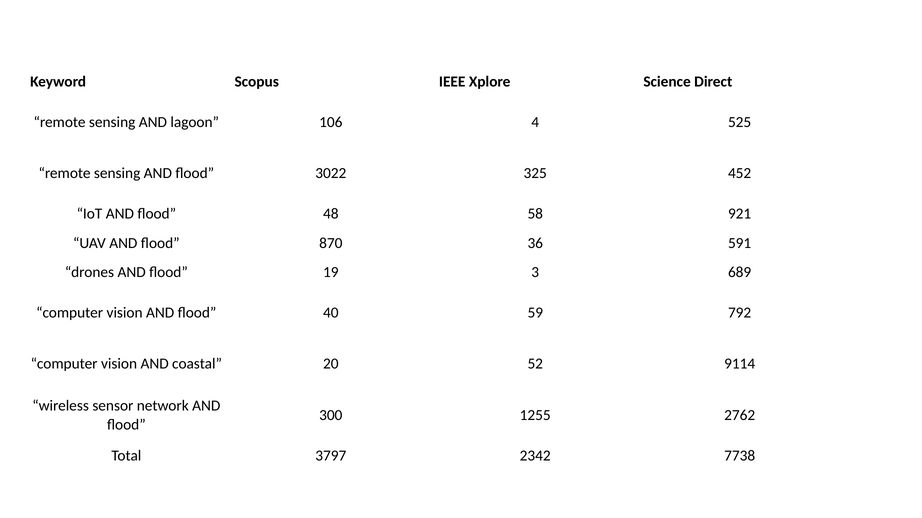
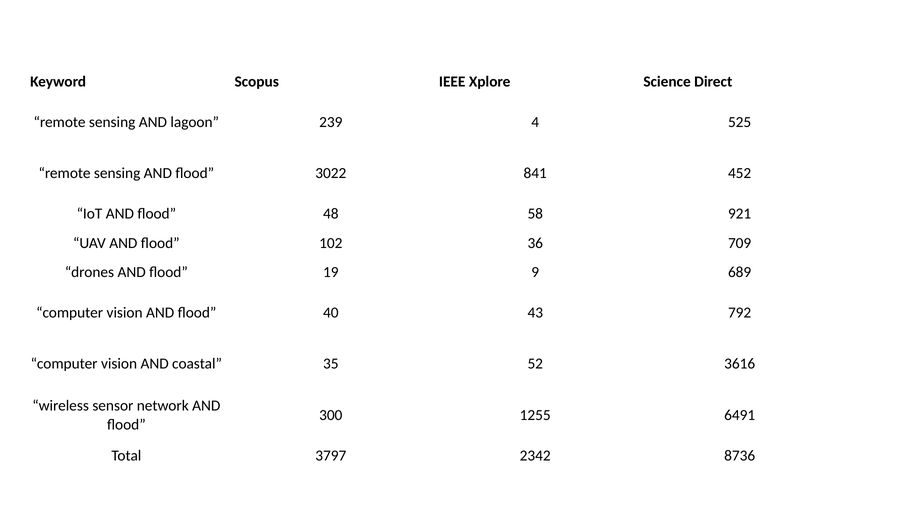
106: 106 -> 239 (331, 122)
325: 325 -> 841 (535, 174)
870: 870 -> 102 (331, 243)
591: 591 -> 709 (740, 243)
3: 3 -> 9 (535, 273)
59: 59 -> 43 (535, 313)
20: 20 -> 35 (331, 364)
9114: 9114 -> 3616 (740, 364)
2762: 2762 -> 6491 (740, 416)
7738: 7738 -> 8736 (740, 456)
